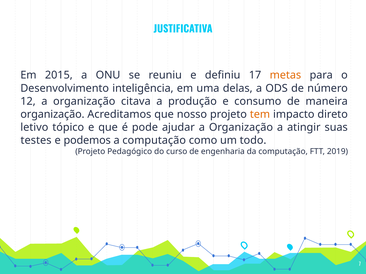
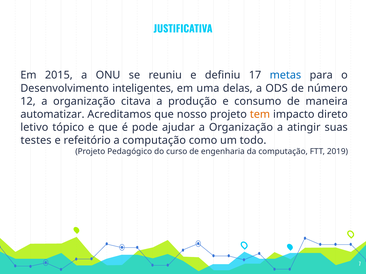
metas colour: orange -> blue (285, 75)
inteligência: inteligência -> inteligentes (143, 88)
organização: organização -> automatizar (52, 114)
podemos: podemos -> refeitório (87, 140)
